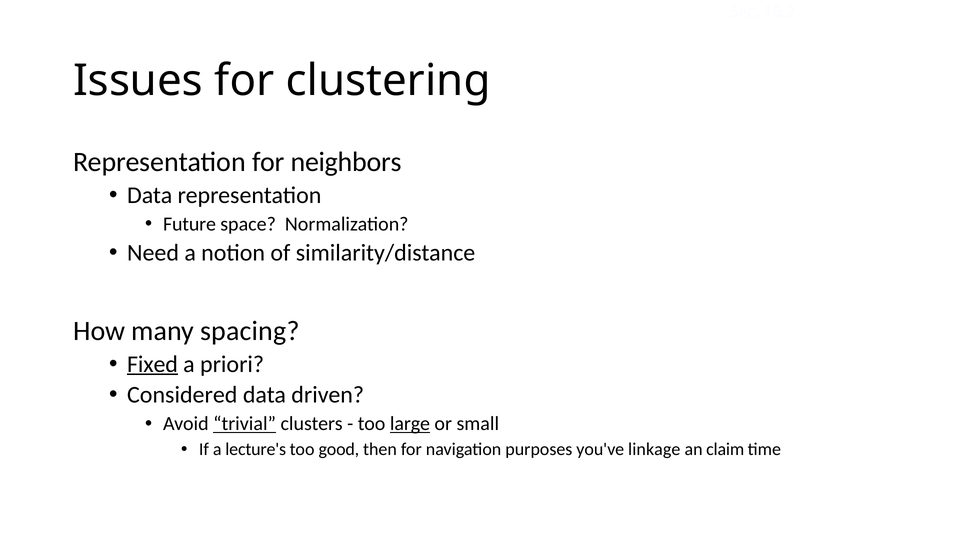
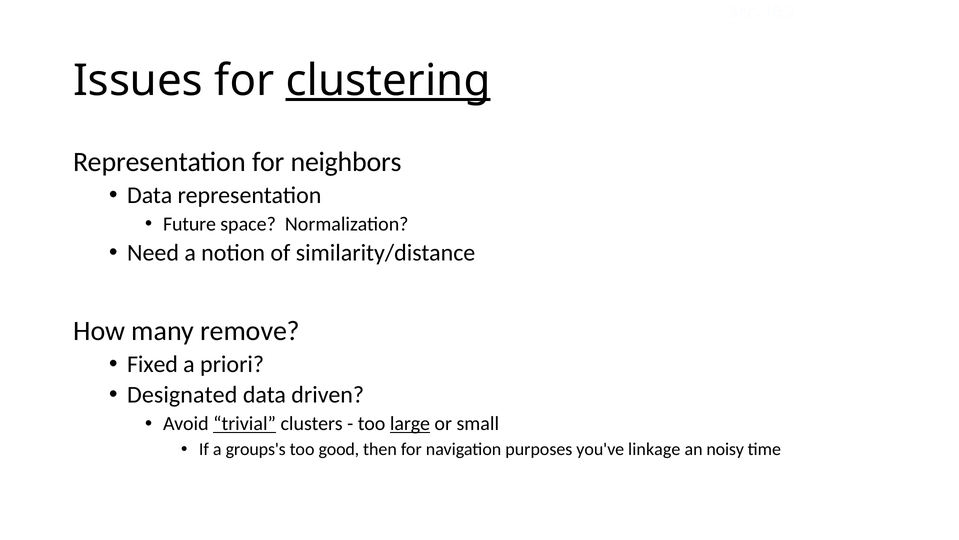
clustering underline: none -> present (388, 81)
spacing: spacing -> remove (250, 331)
Fixed underline: present -> none (152, 364)
Considered: Considered -> Designated (182, 395)
lecture's: lecture's -> groups's (256, 449)
claim: claim -> noisy (725, 449)
